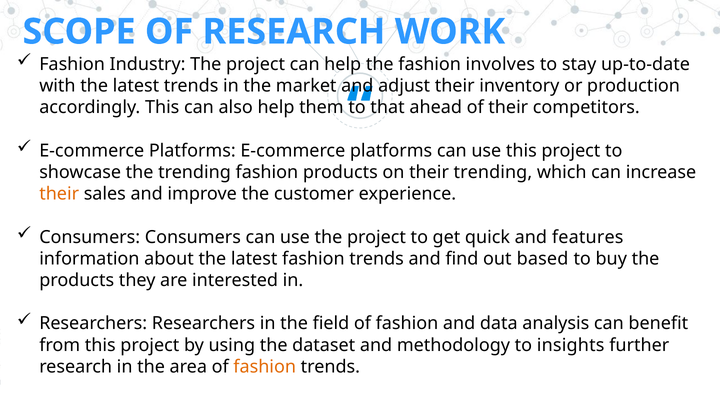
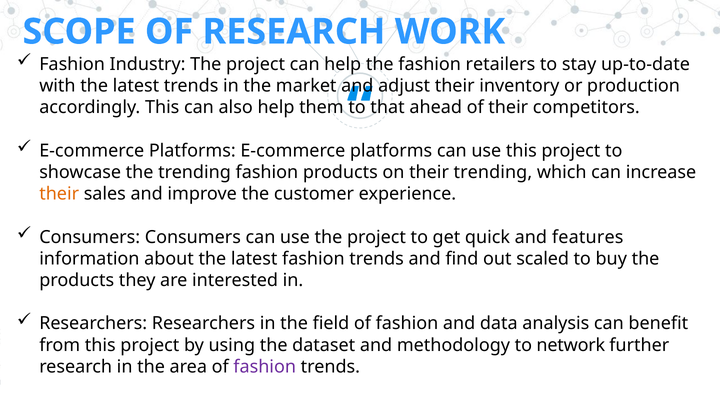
involves: involves -> retailers (500, 64)
based: based -> scaled (543, 259)
insights: insights -> network (571, 345)
fashion colour: orange -> purple (265, 367)
